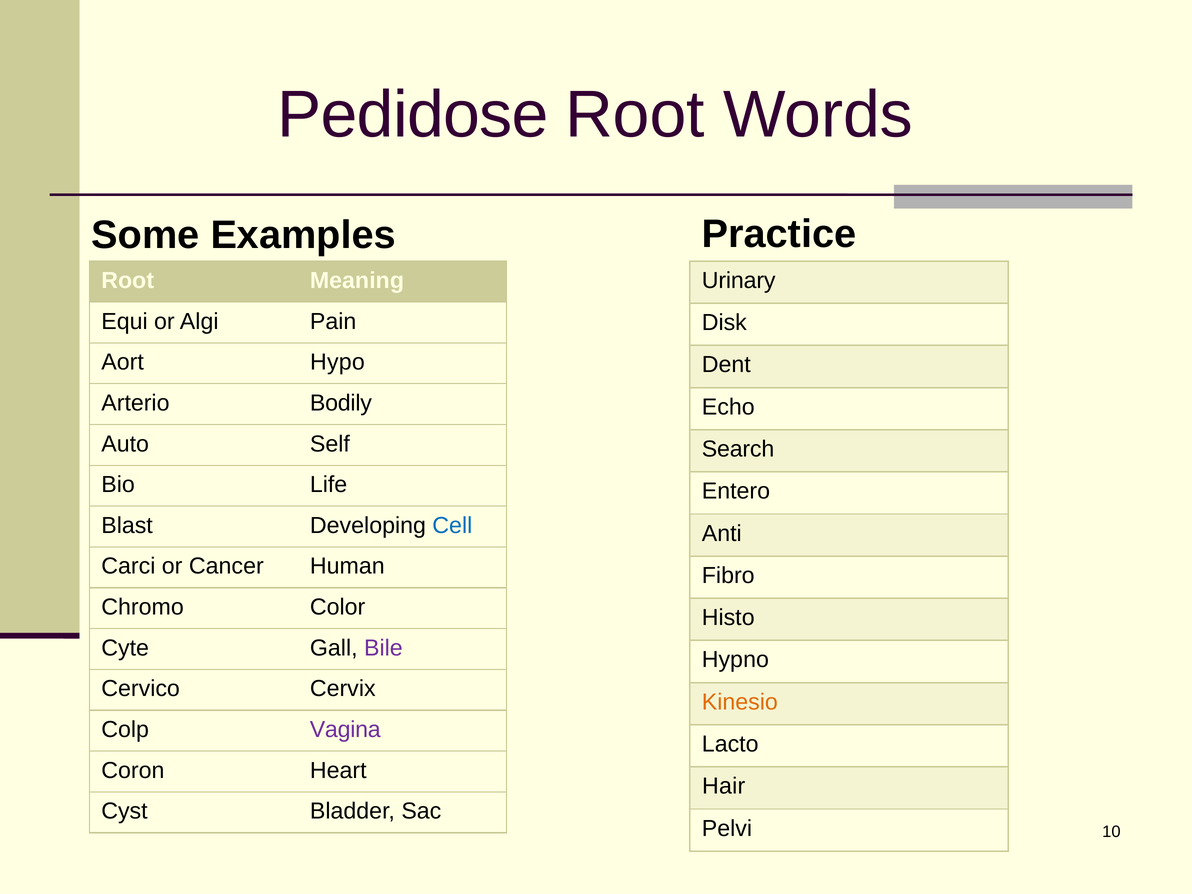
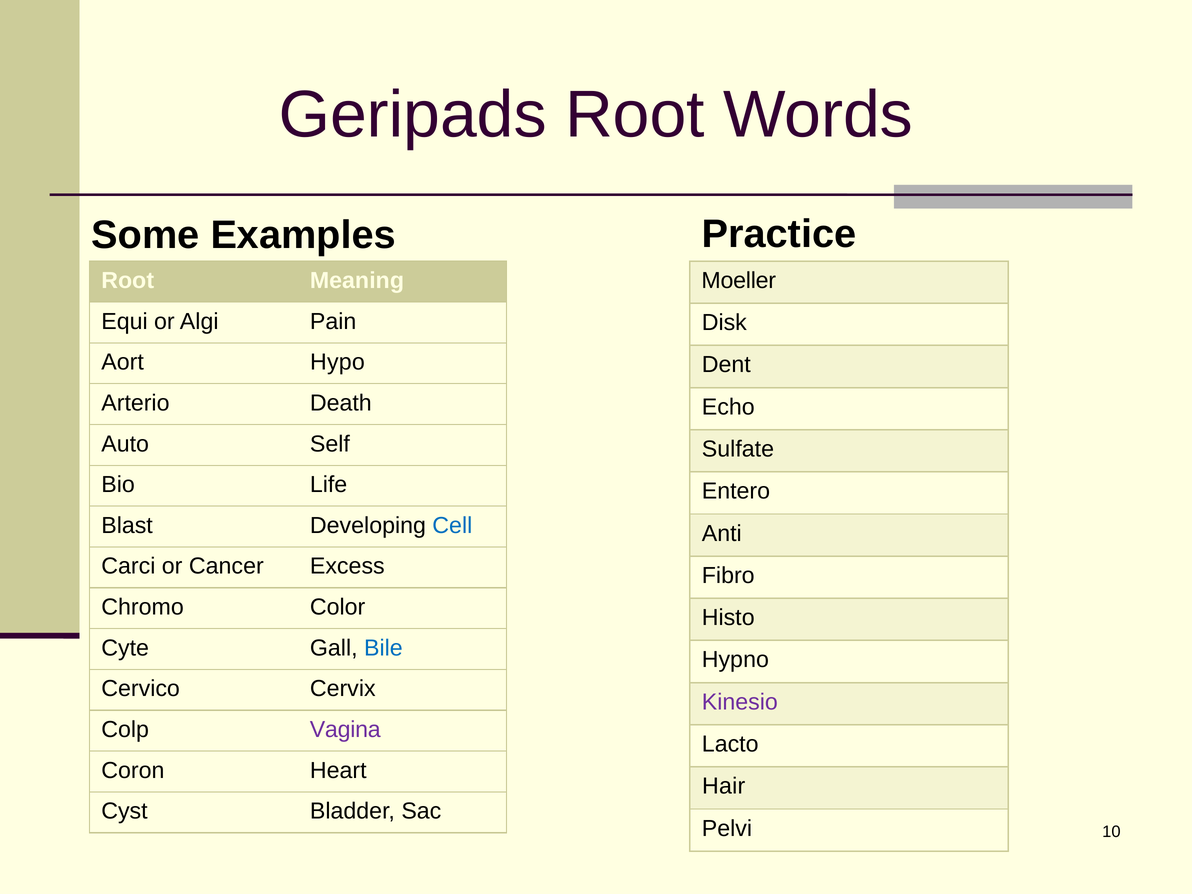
Pedidose: Pedidose -> Geripads (413, 115)
Urinary: Urinary -> Moeller (739, 281)
Bodily: Bodily -> Death (341, 403)
Search: Search -> Sulfate (738, 449)
Human: Human -> Excess (347, 566)
Bile colour: purple -> blue (383, 648)
Kinesio colour: orange -> purple (740, 702)
